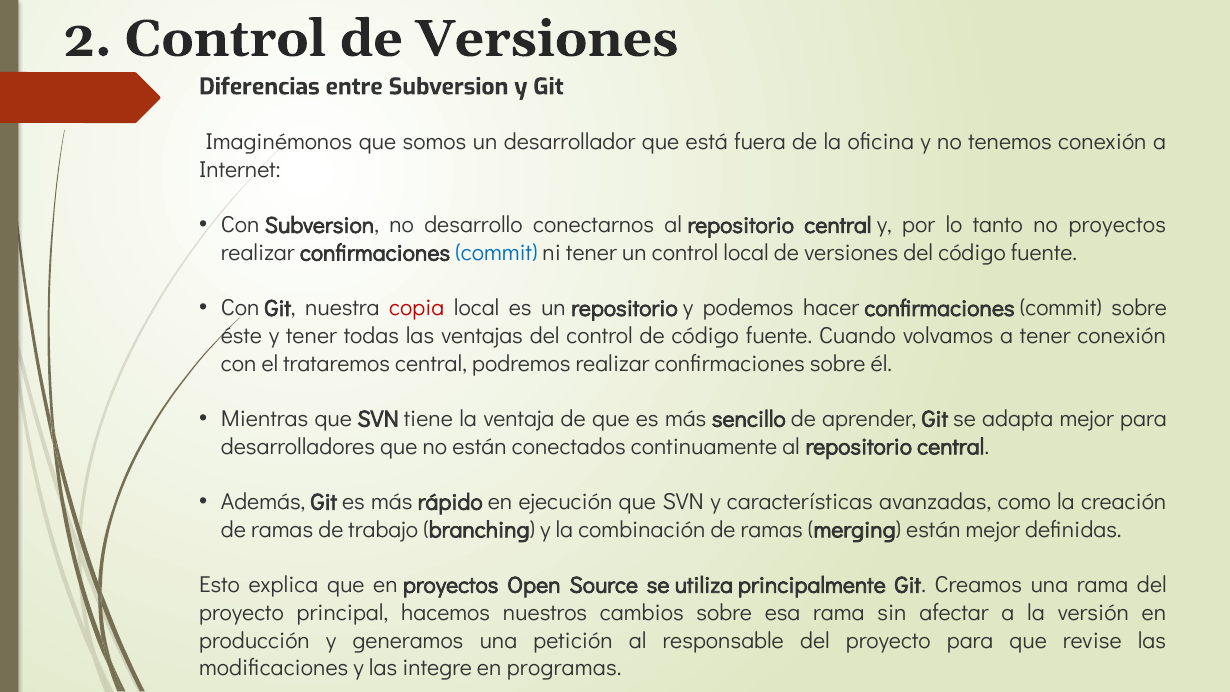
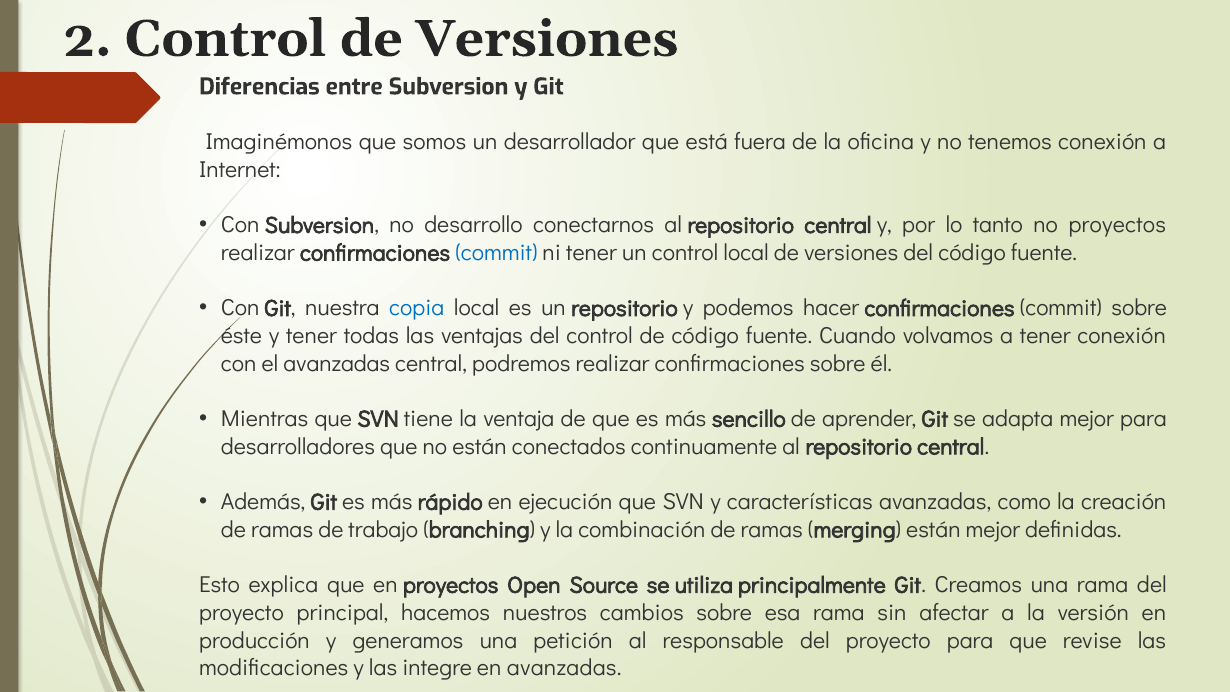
copia colour: red -> blue (417, 308)
el trataremos: trataremos -> avanzadas (337, 364)
en programas: programas -> avanzadas (564, 668)
